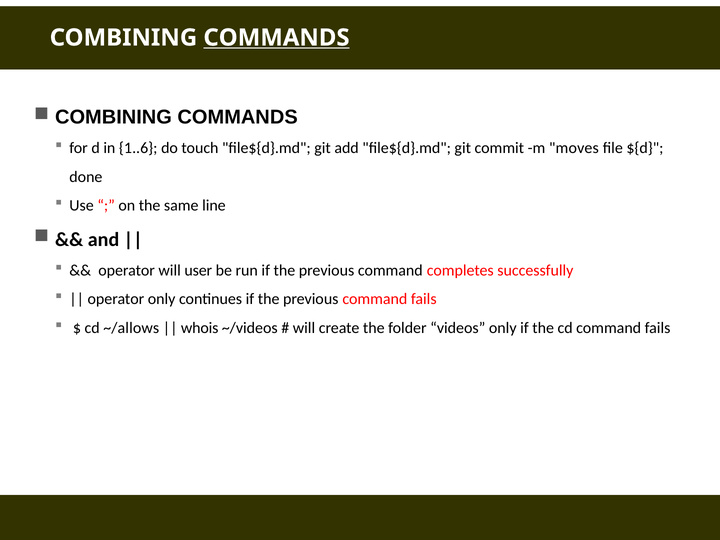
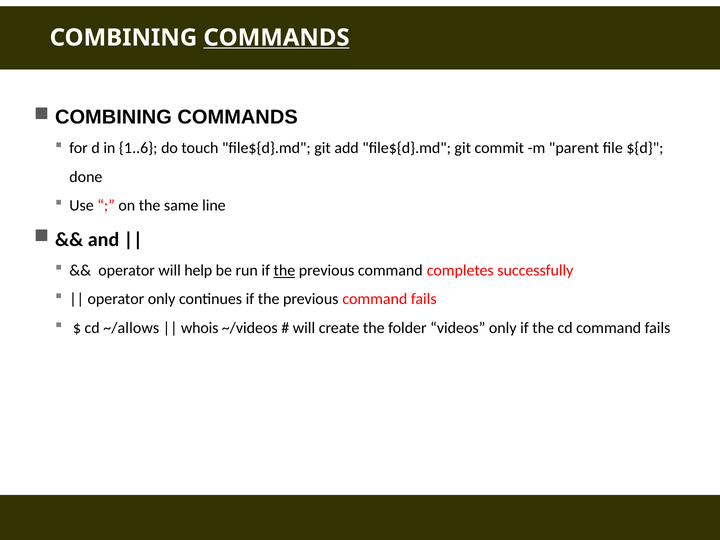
moves: moves -> parent (574, 148)
user: user -> help (198, 270)
the underline: none -> present (284, 270)
